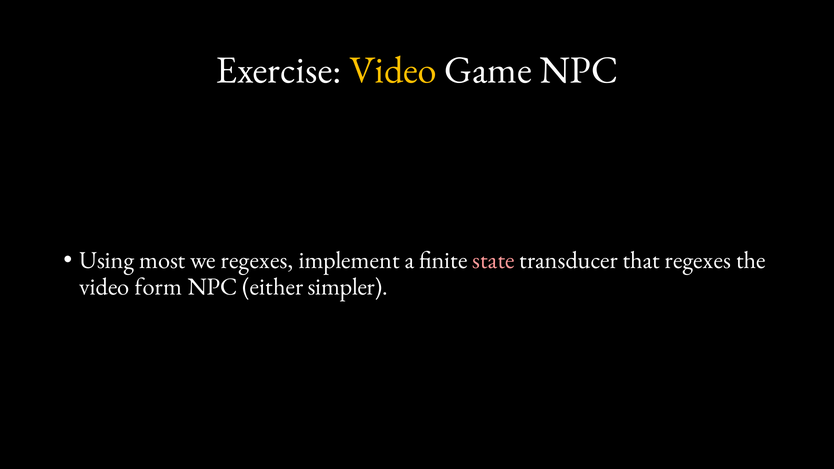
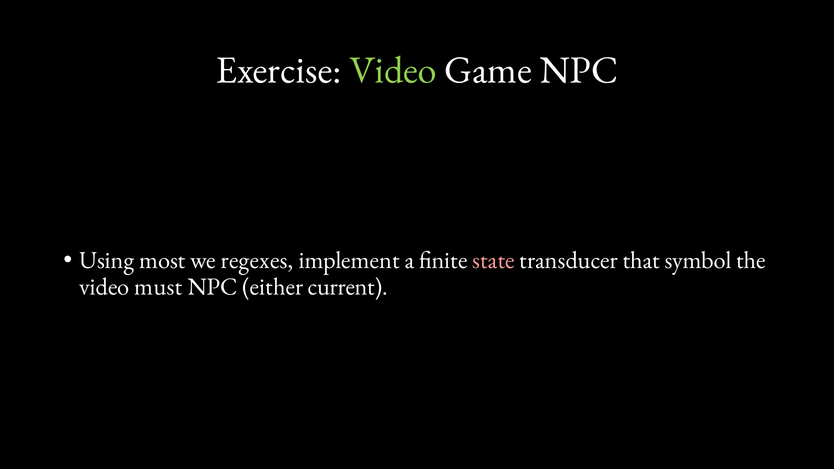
Video colour: yellow -> light green (393, 70)
that regexes: regexes -> symbol (698, 260)
form: form -> must (158, 287)
simpler: simpler -> current (348, 287)
